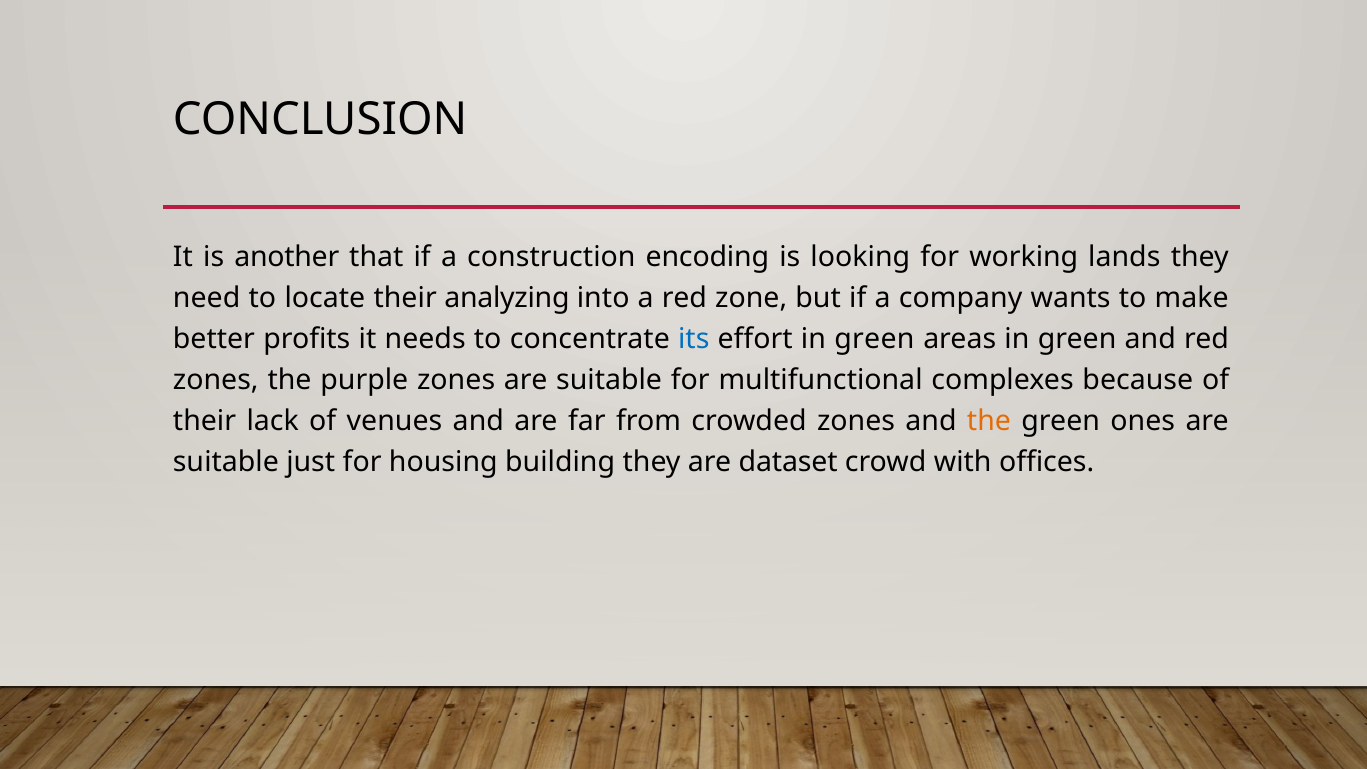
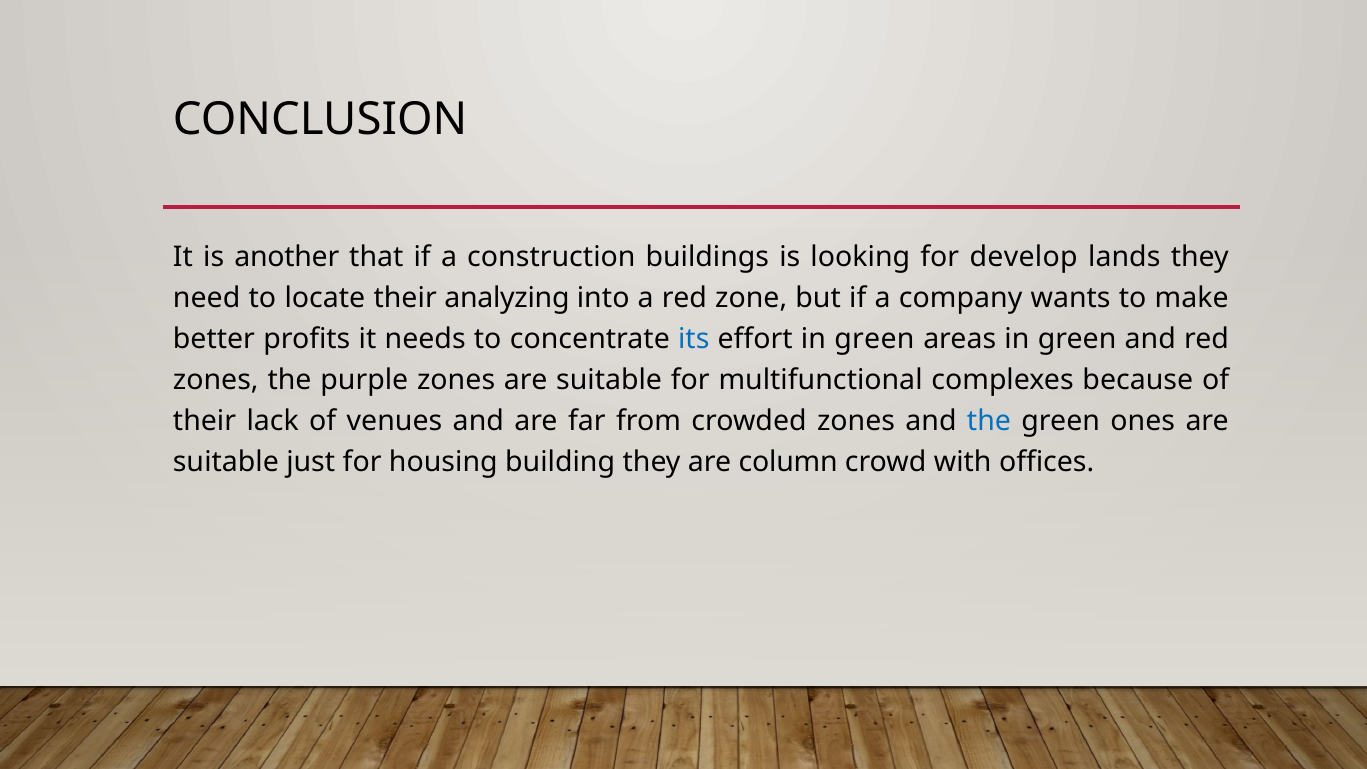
encoding: encoding -> buildings (707, 257)
working: working -> develop (1024, 257)
the colour: orange -> blue (989, 421)
dataset: dataset -> column (788, 462)
